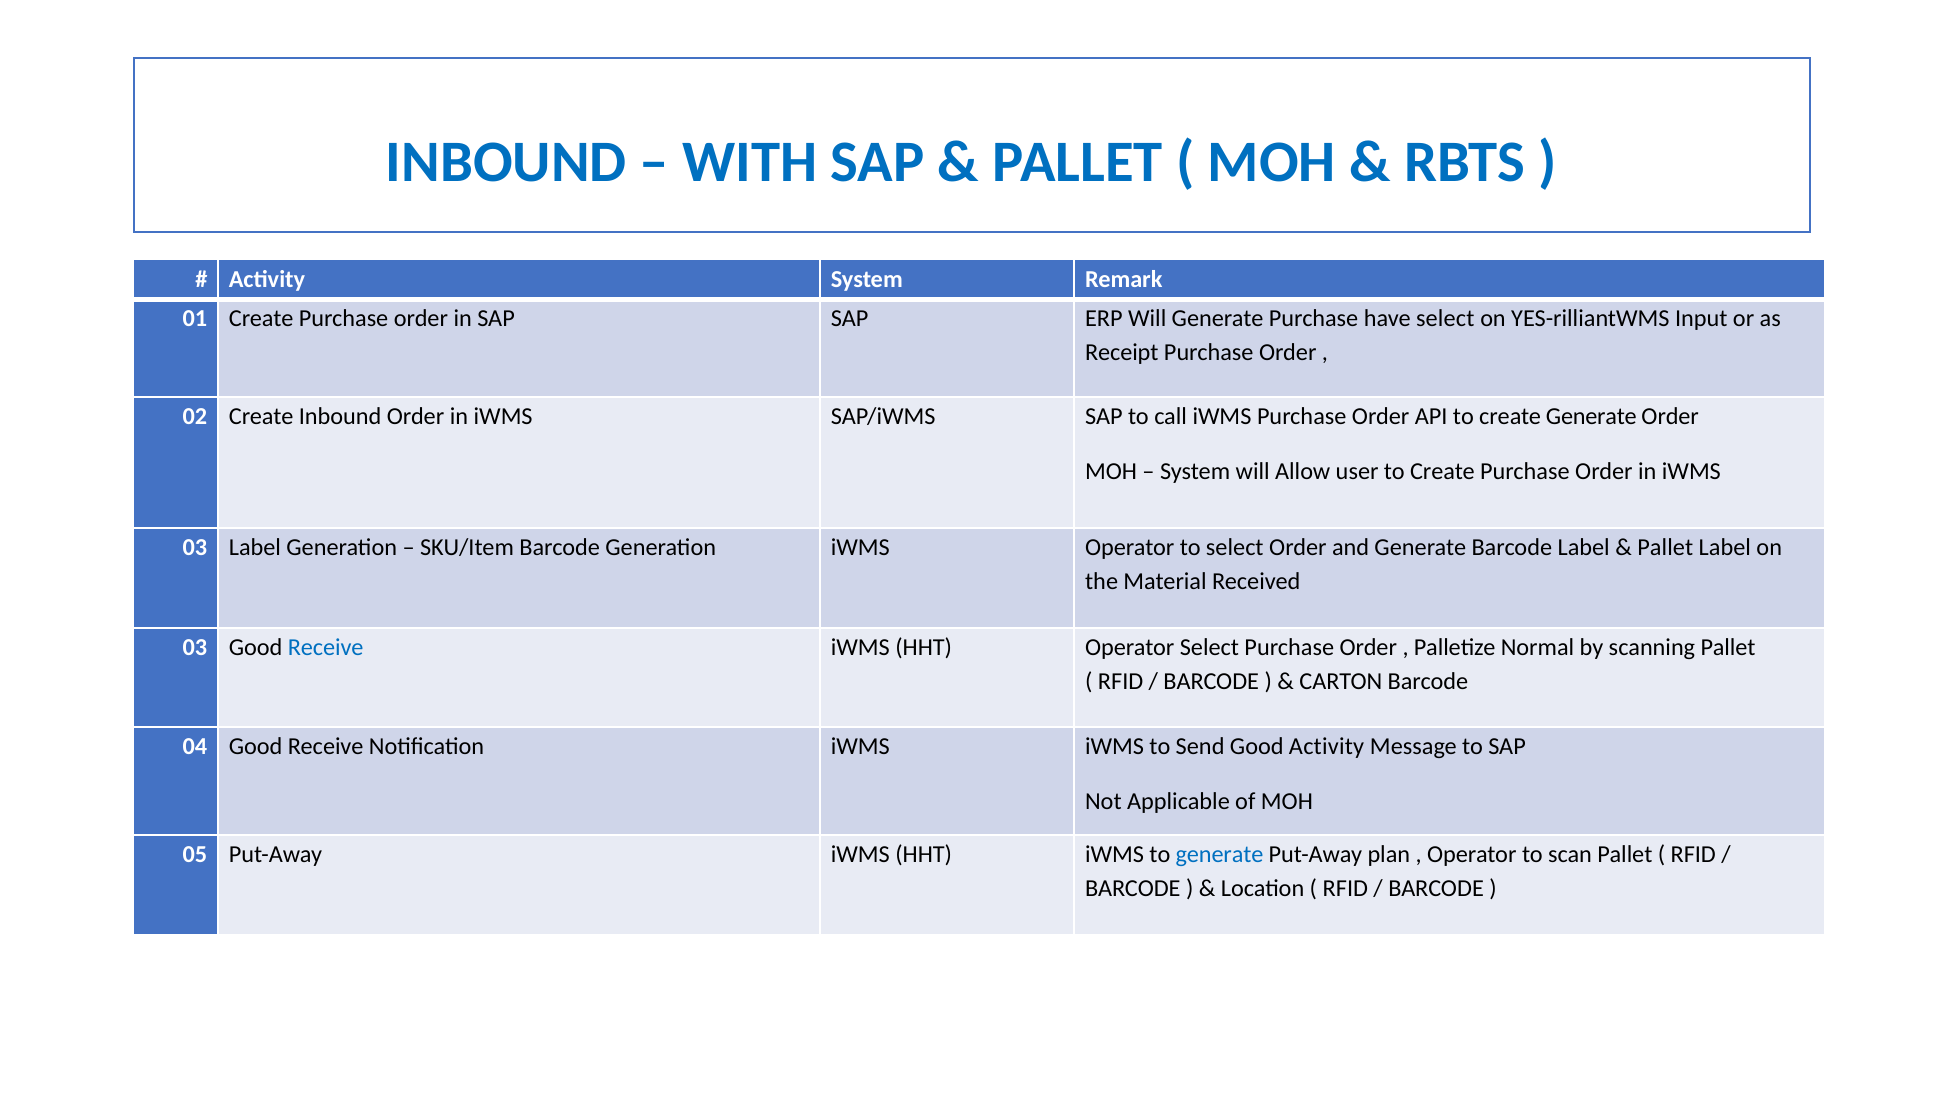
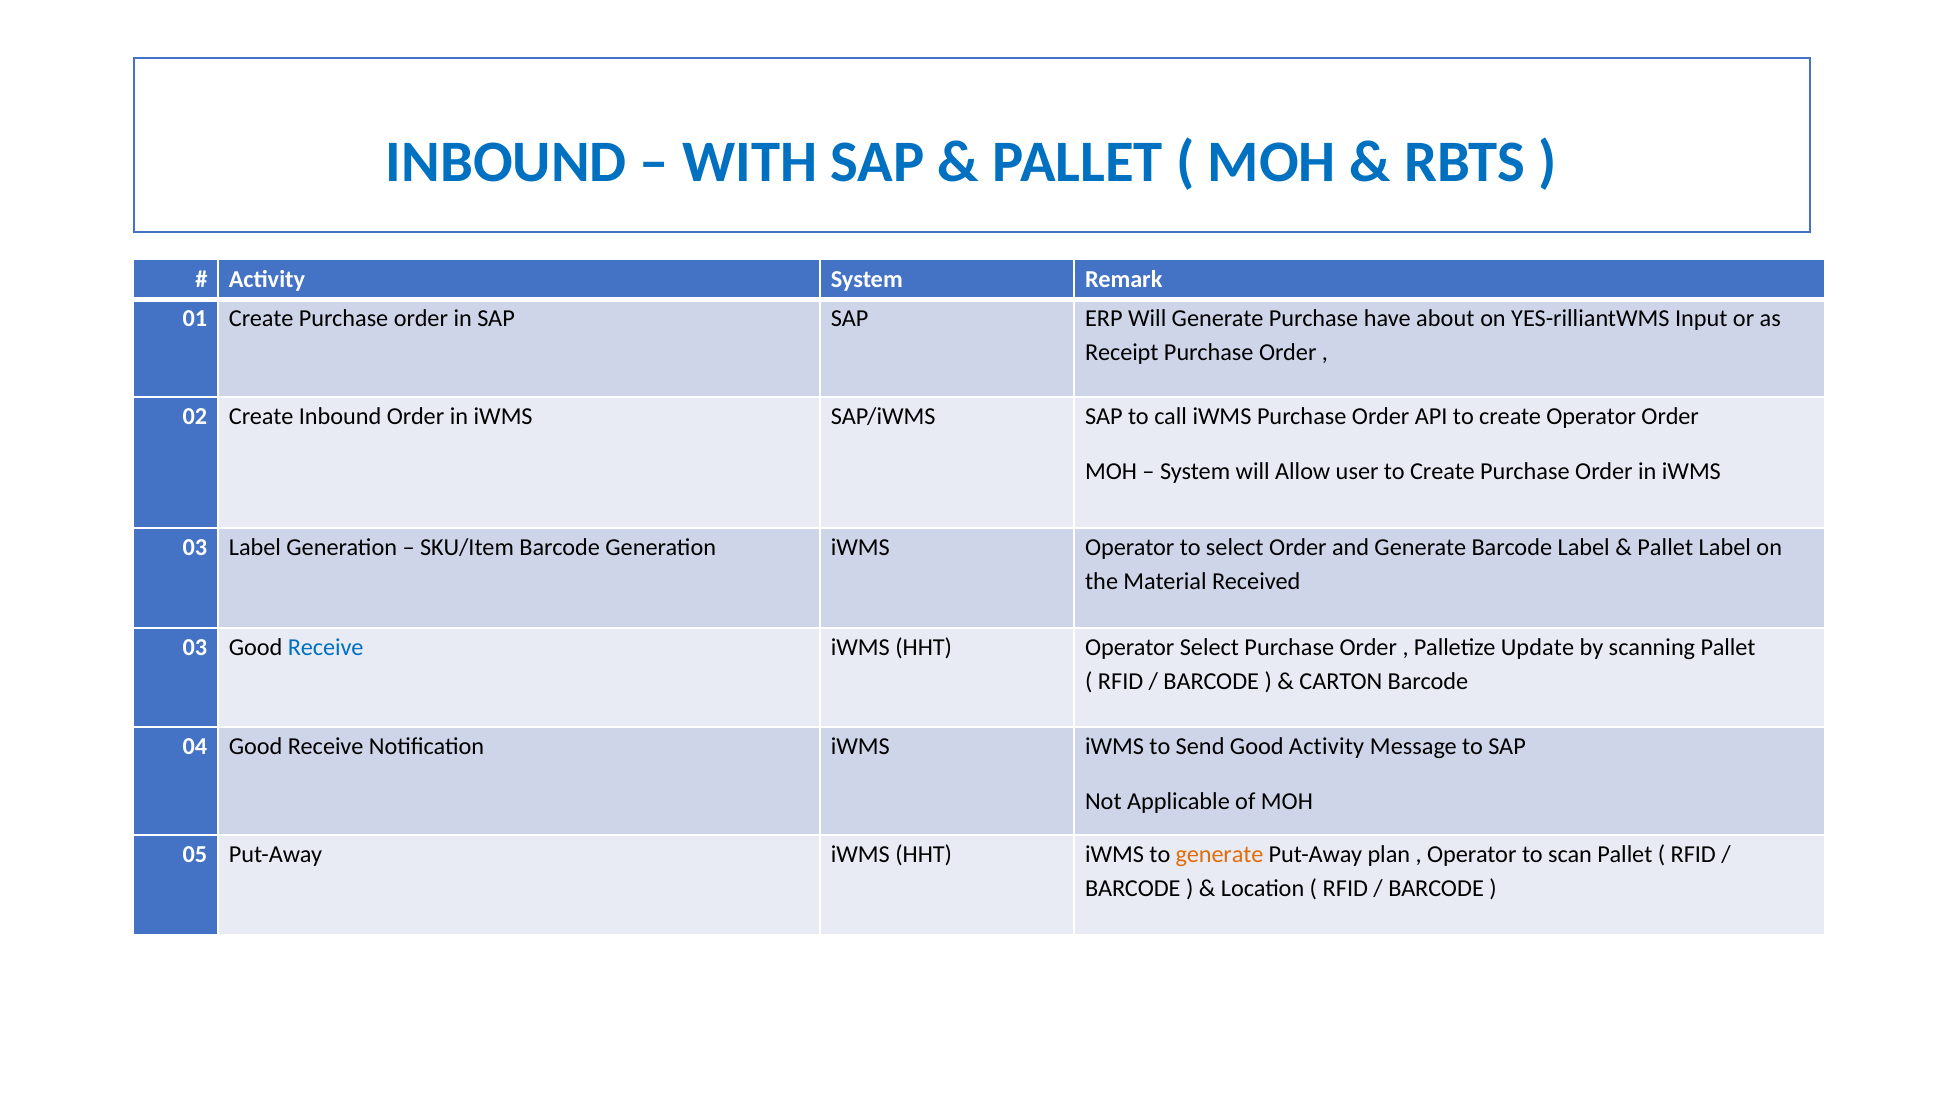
have select: select -> about (1445, 319)
create Generate: Generate -> Operator (1591, 416)
Normal: Normal -> Update (1537, 647)
generate colour: blue -> orange (1220, 854)
